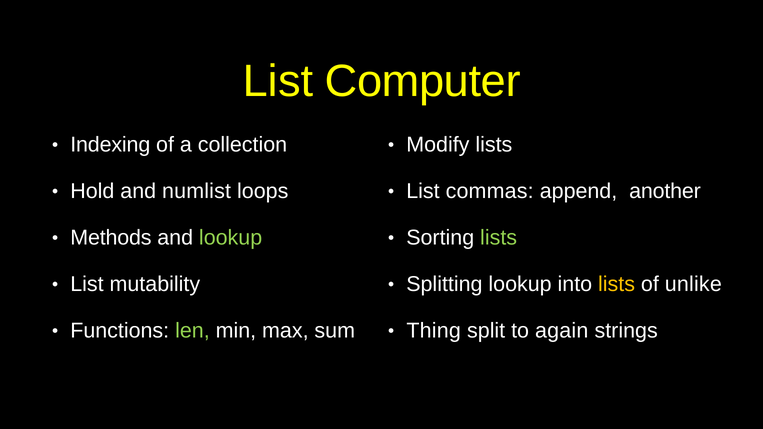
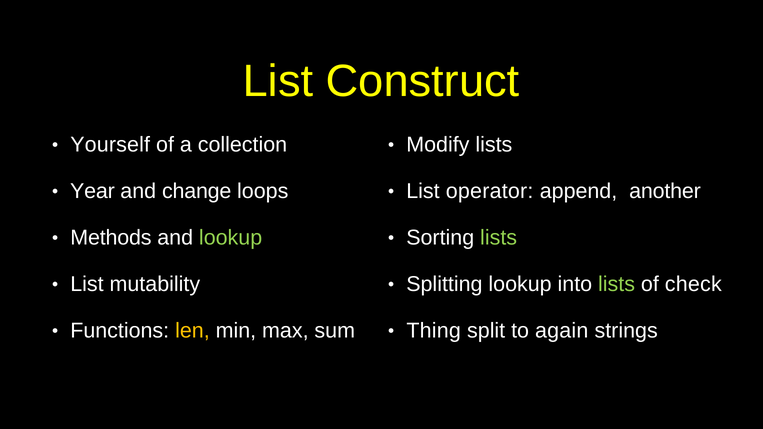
Computer: Computer -> Construct (423, 81)
Indexing: Indexing -> Yourself (110, 144)
Hold: Hold -> Year (92, 191)
numlist: numlist -> change (197, 191)
commas: commas -> operator (490, 191)
lists colour: yellow -> light green (617, 284)
unlike: unlike -> check (693, 284)
len colour: light green -> yellow (192, 331)
